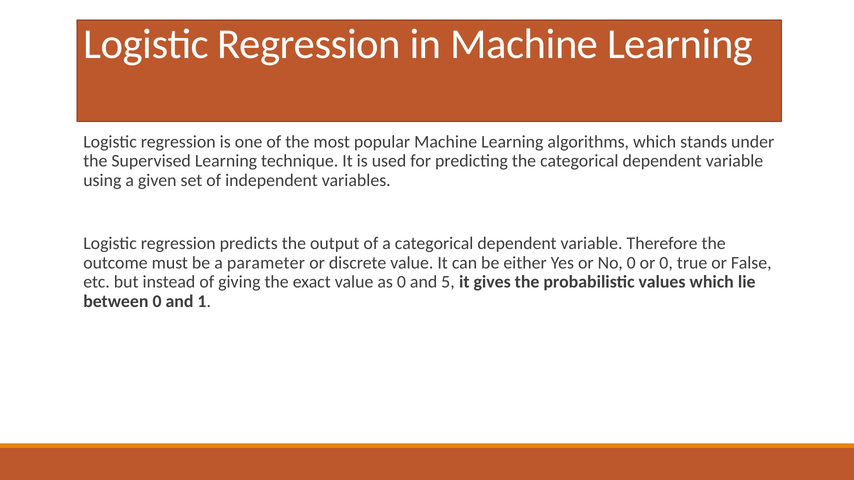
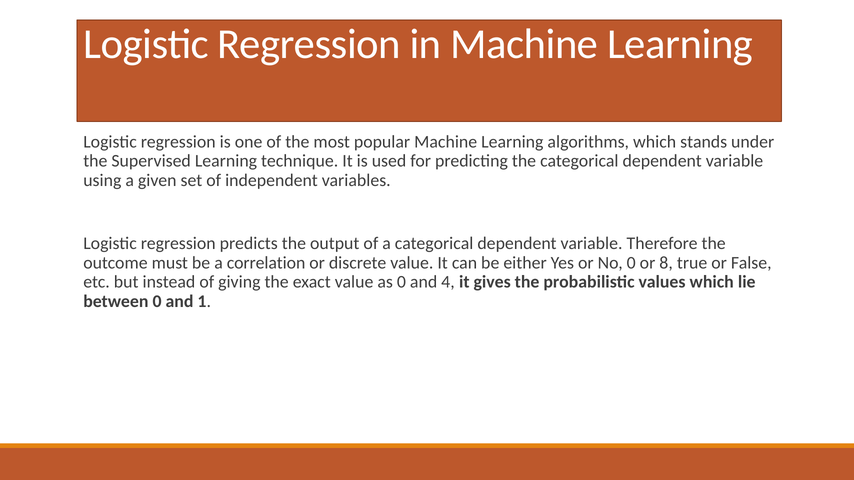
parameter: parameter -> correlation (266, 263)
or 0: 0 -> 8 (666, 263)
5: 5 -> 4 (448, 282)
